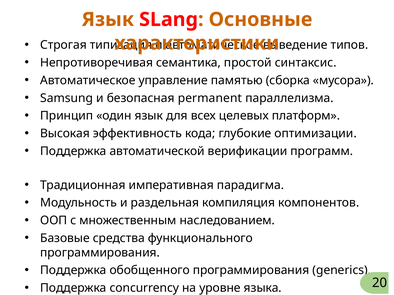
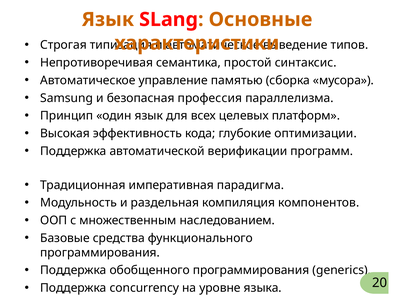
permanent: permanent -> профессия (210, 98)
